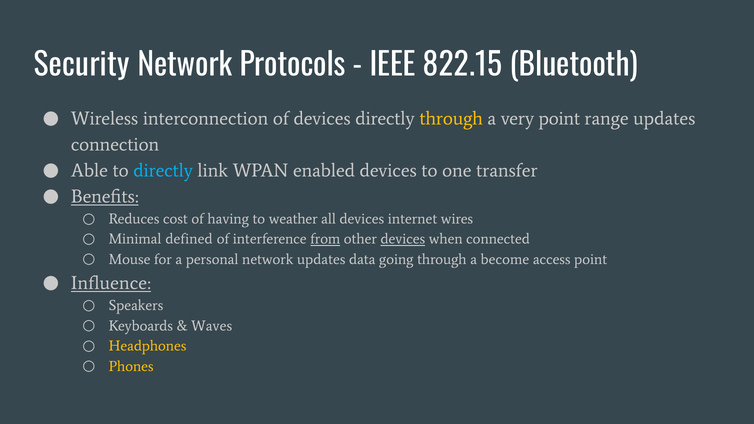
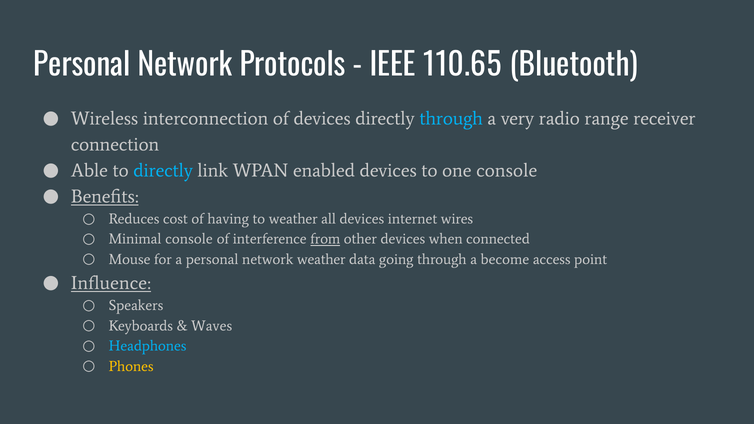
Security: Security -> Personal (82, 65)
822.15: 822.15 -> 110.65 (462, 65)
through colour: yellow -> light blue (451, 119)
very point: point -> radio (559, 119)
range updates: updates -> receiver (664, 119)
one transfer: transfer -> console (507, 171)
Minimal defined: defined -> console (189, 239)
devices underline: present -> none (403, 239)
network updates: updates -> weather (321, 259)
Headphones colour: yellow -> light blue (148, 346)
